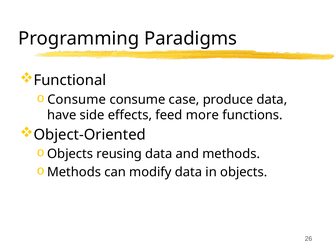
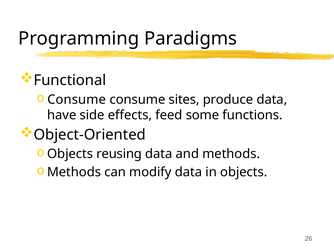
case: case -> sites (184, 100)
more: more -> some (202, 115)
